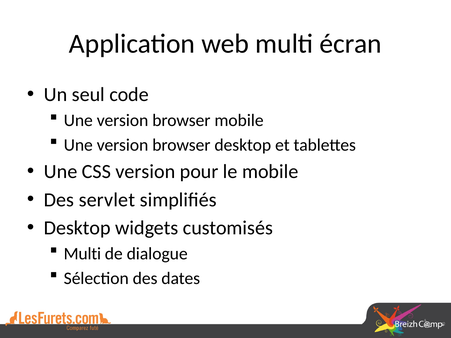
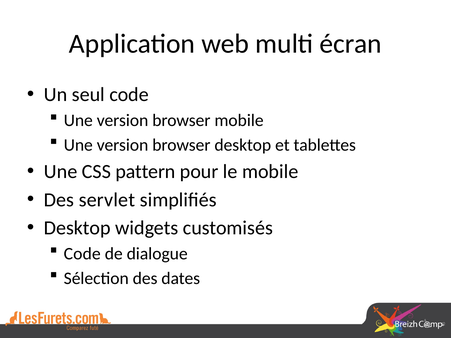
CSS version: version -> pattern (145, 172)
Multi: Multi -> Code (82, 254)
